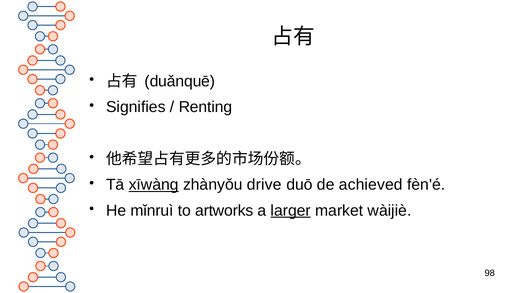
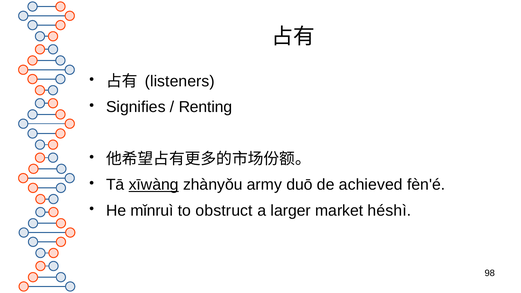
duǎnquē: duǎnquē -> listeners (180, 81)
drive: drive -> army (264, 185)
artworks: artworks -> obstruct (224, 211)
larger underline: present -> none (291, 211)
wàijiè: wàijiè -> héshì (389, 211)
